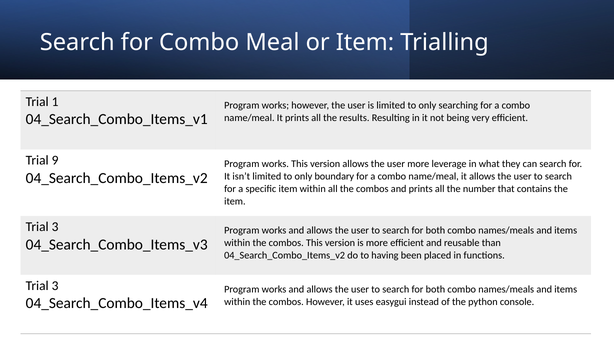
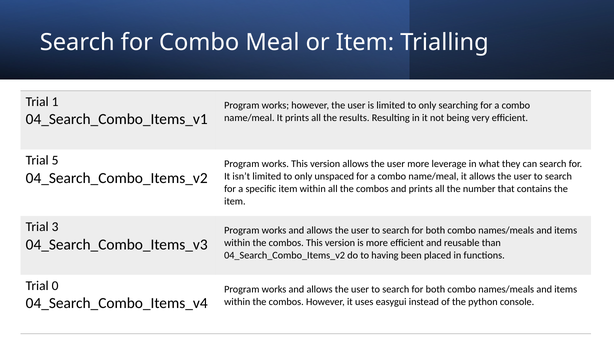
9: 9 -> 5 (55, 161)
boundary: boundary -> unspaced (334, 177)
3: 3 -> 0 (55, 286)
